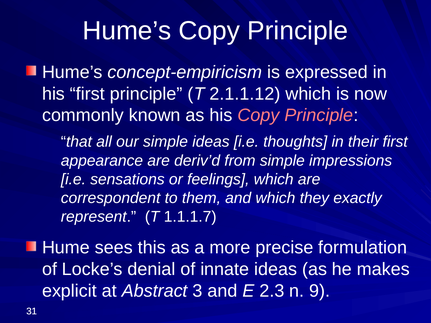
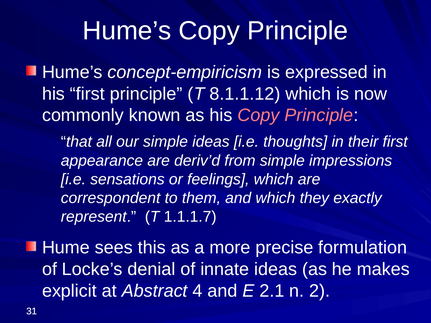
2.1.1.12: 2.1.1.12 -> 8.1.1.12 (245, 94)
3: 3 -> 4 (198, 291)
2.3: 2.3 -> 2.1 (272, 291)
9: 9 -> 2 (320, 291)
